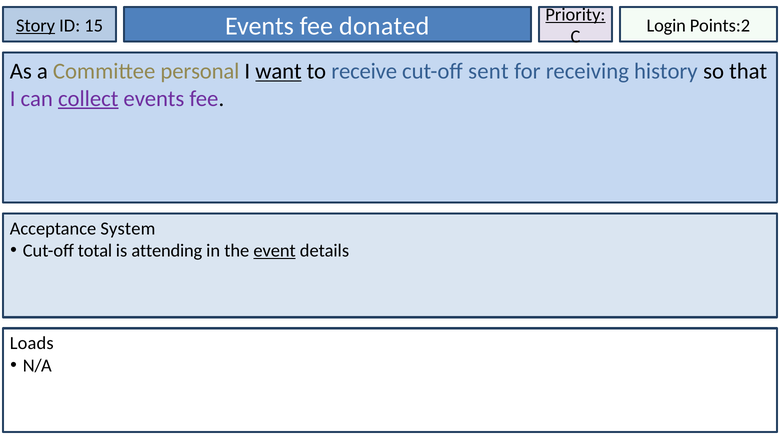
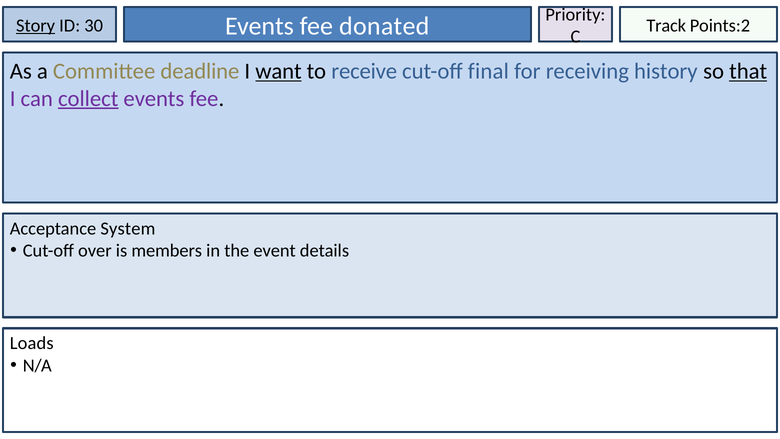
Priority underline: present -> none (575, 14)
15: 15 -> 30 (94, 26)
Login: Login -> Track (666, 26)
personal: personal -> deadline (200, 71)
sent: sent -> final (488, 71)
that underline: none -> present (748, 71)
total: total -> over (95, 251)
attending: attending -> members (167, 251)
event underline: present -> none (275, 251)
